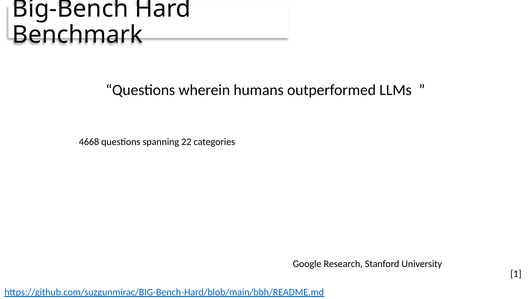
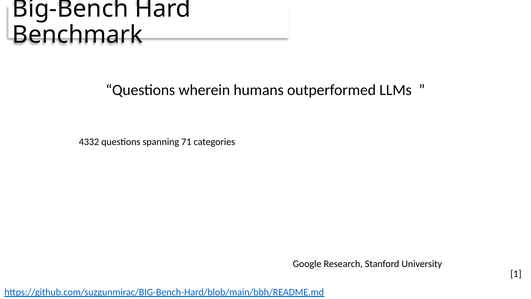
4668: 4668 -> 4332 (89, 142)
22: 22 -> 71 (186, 142)
